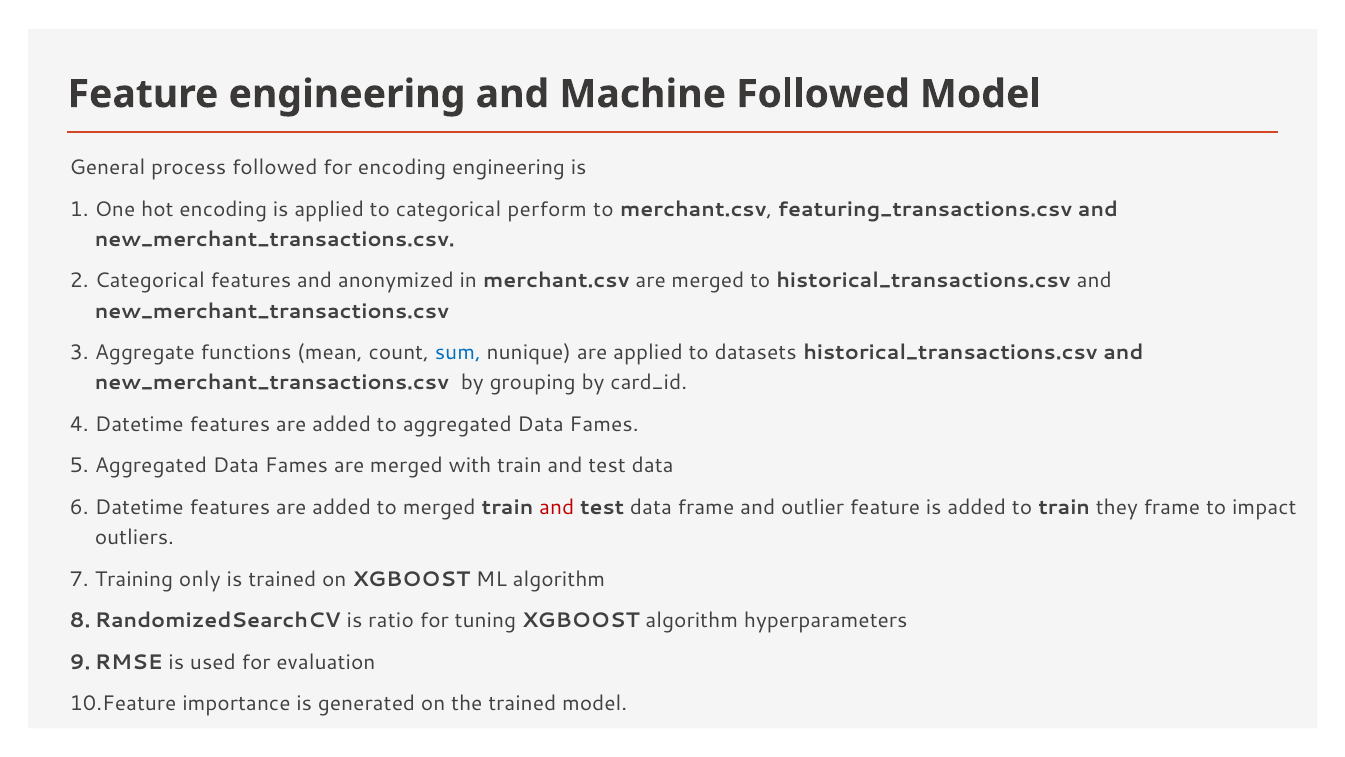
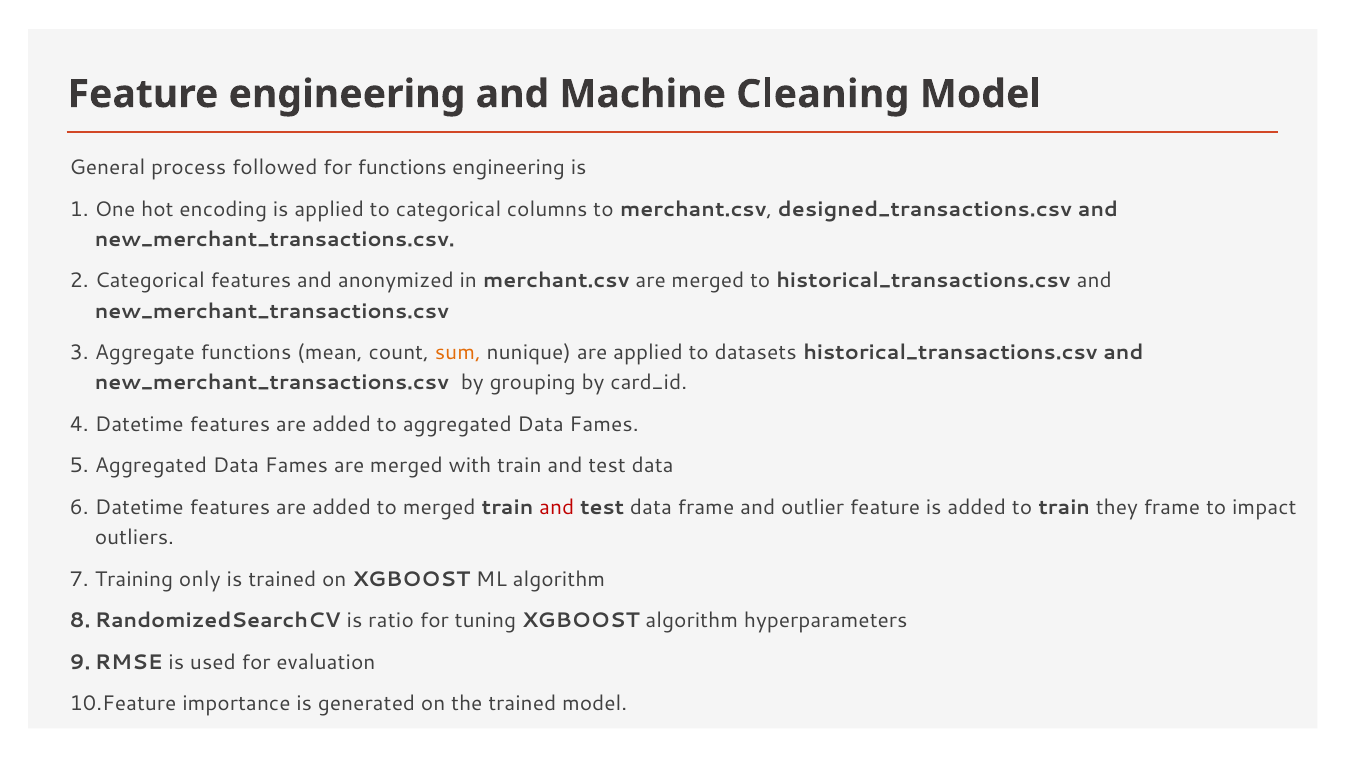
Machine Followed: Followed -> Cleaning (823, 94)
for encoding: encoding -> functions (402, 168)
perform: perform -> columns (547, 209)
featuring_transactions.csv: featuring_transactions.csv -> designed_transactions.csv (925, 209)
sum colour: blue -> orange (458, 353)
